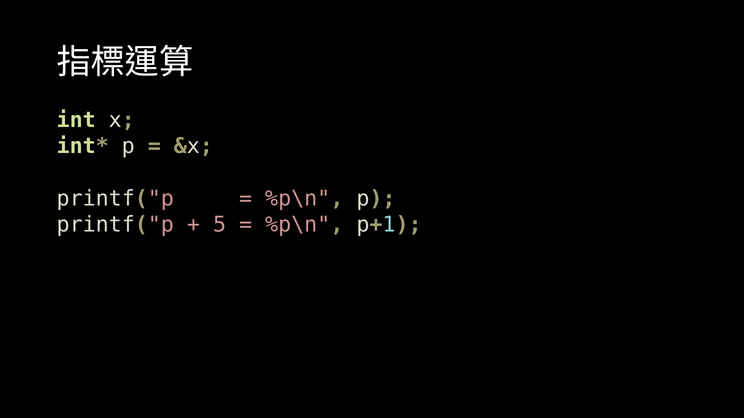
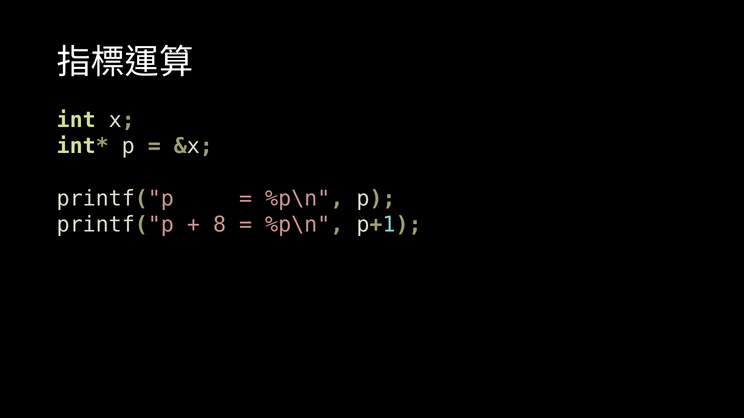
5: 5 -> 8 (220, 225)
